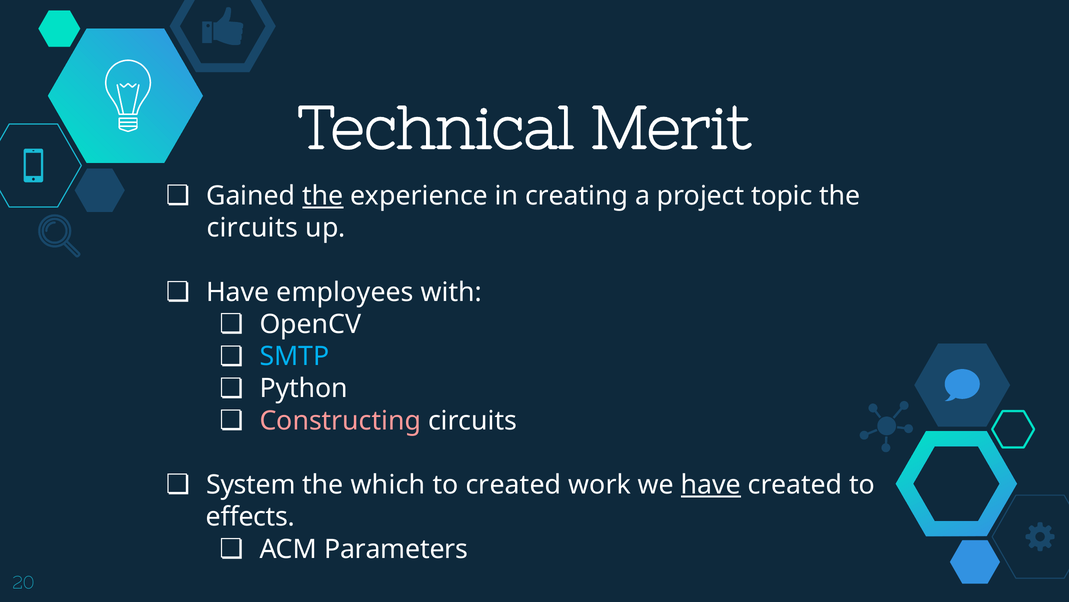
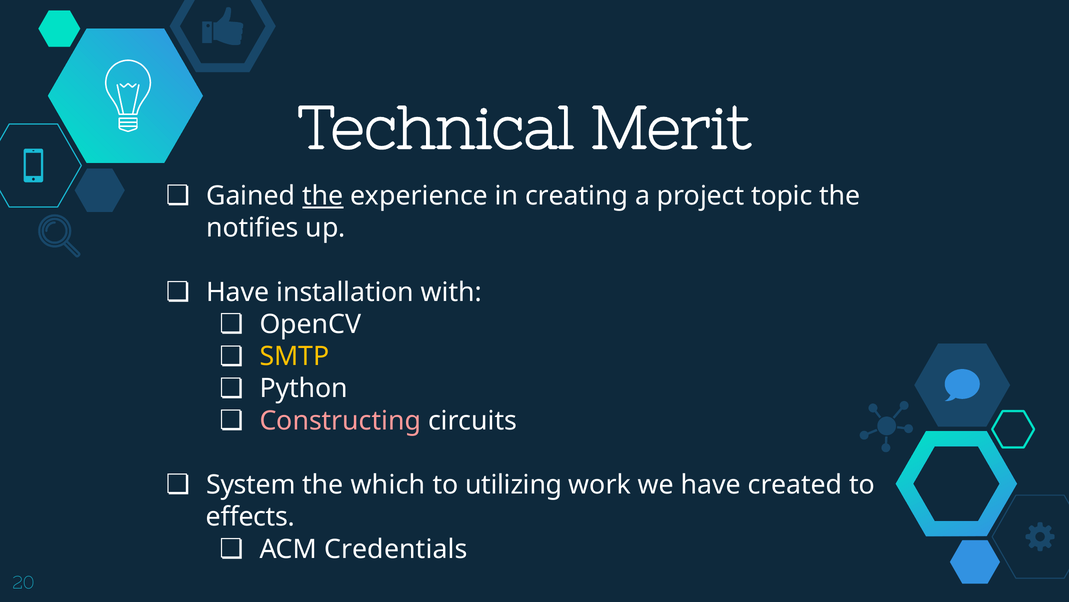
circuits: circuits -> notifies (252, 228)
employees: employees -> installation (345, 292)
SMTP colour: light blue -> yellow (294, 356)
to created: created -> utilizing (514, 484)
have underline: present -> none (711, 484)
Parameters: Parameters -> Credentials (396, 549)
